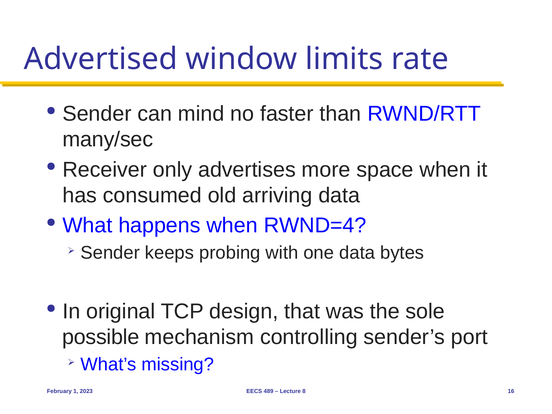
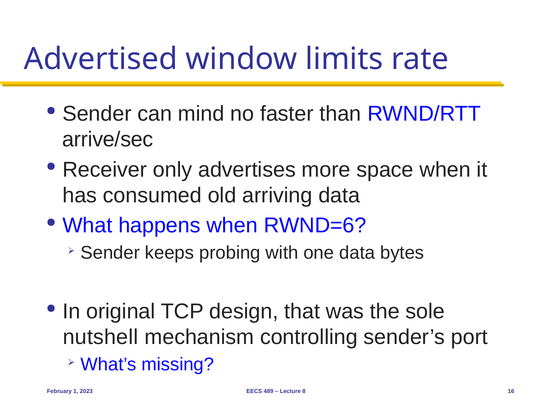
many/sec: many/sec -> arrive/sec (108, 140)
RWND=4: RWND=4 -> RWND=6 (315, 225)
possible: possible -> nutshell (100, 337)
